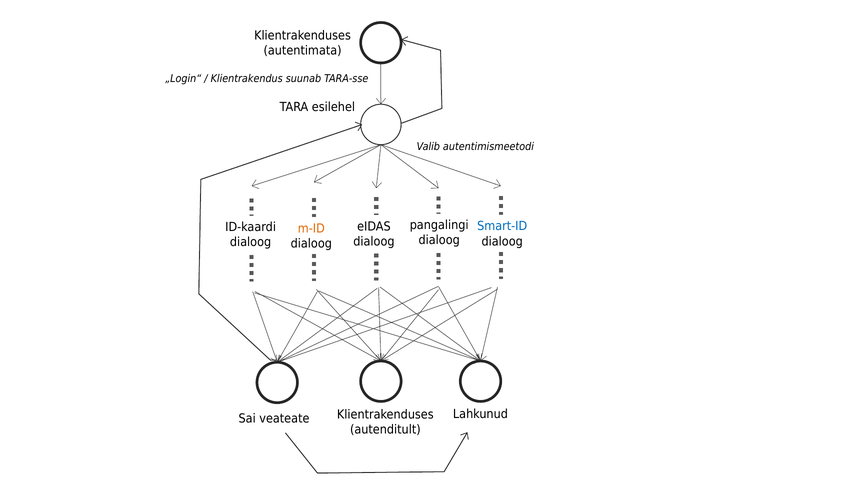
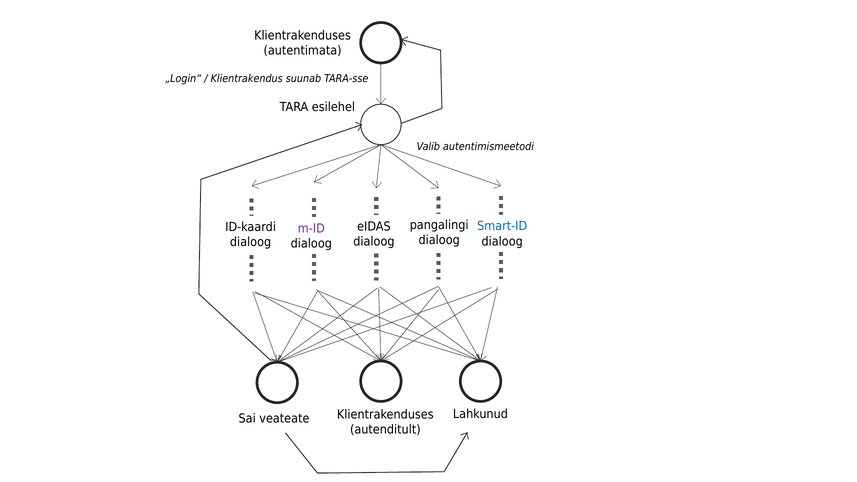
m-ID colour: orange -> purple (311, 229)
